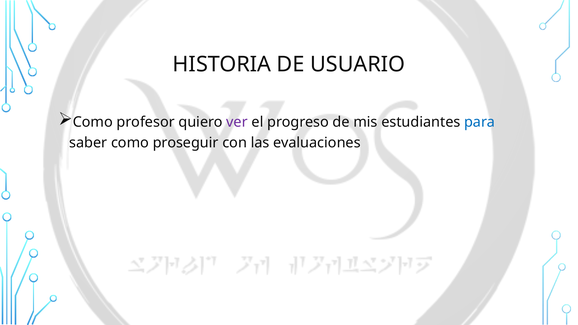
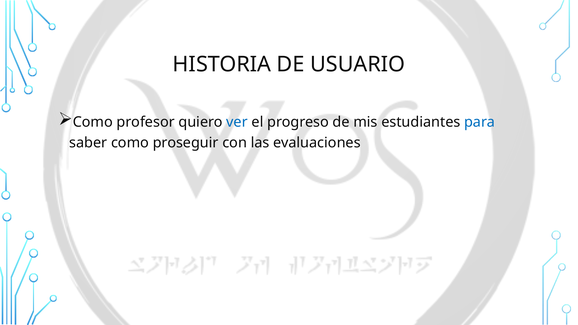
ver colour: purple -> blue (237, 122)
